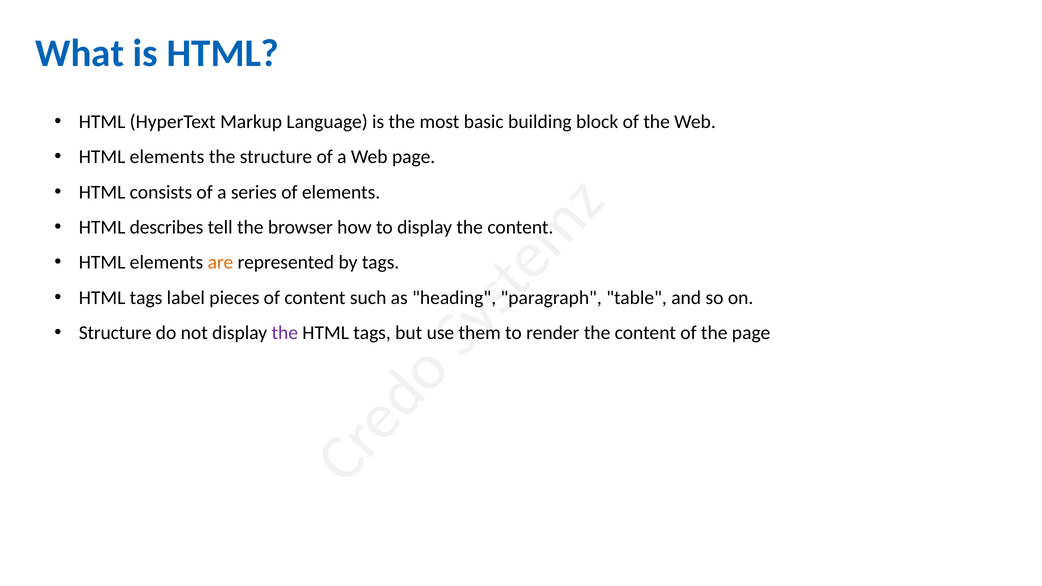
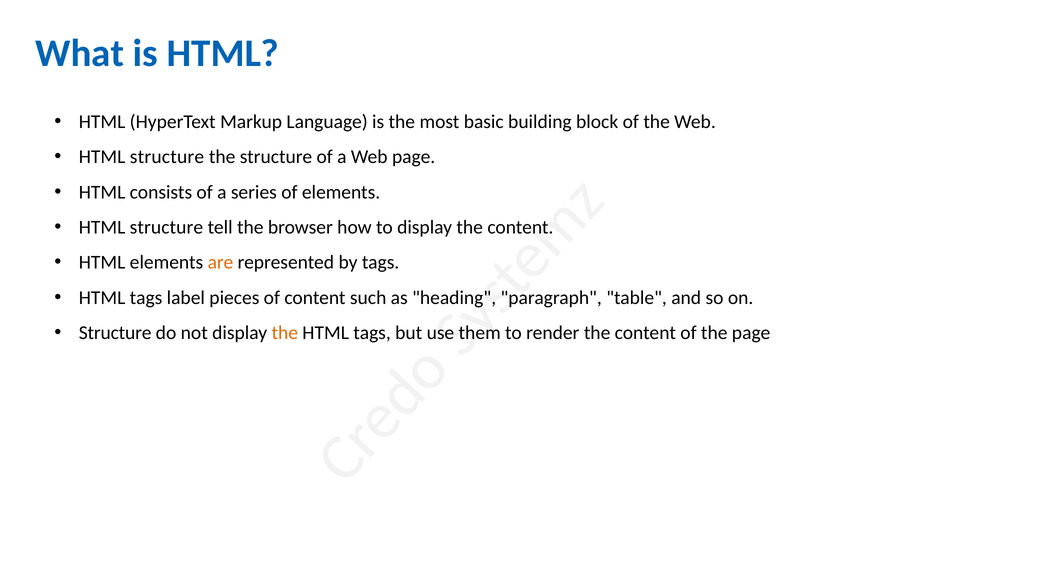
elements: elements -> structure (167, 157)
describes: describes -> structure (166, 227)
the colour: purple -> orange (285, 333)
